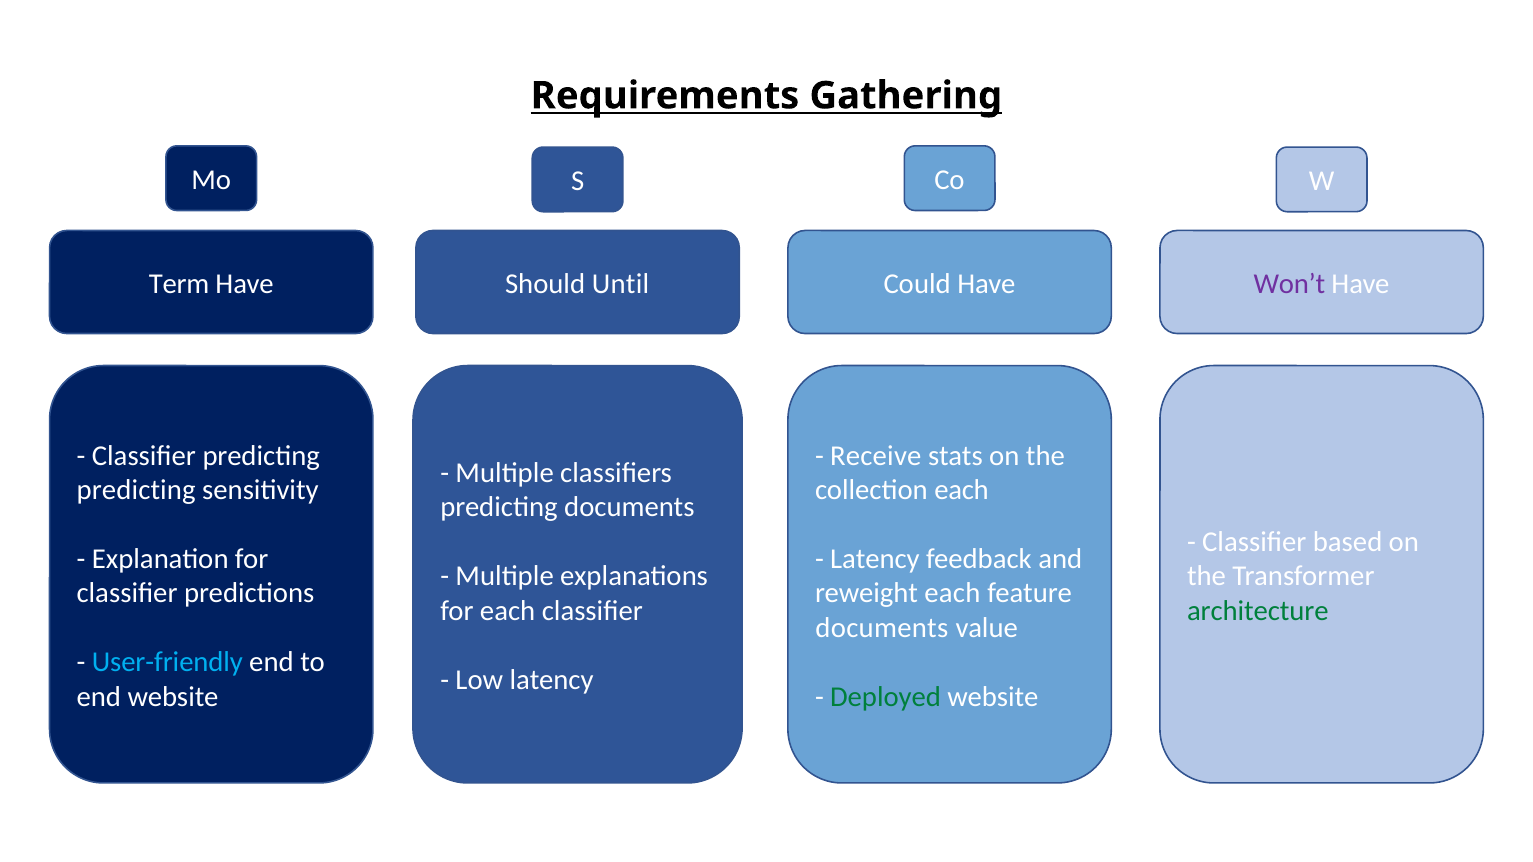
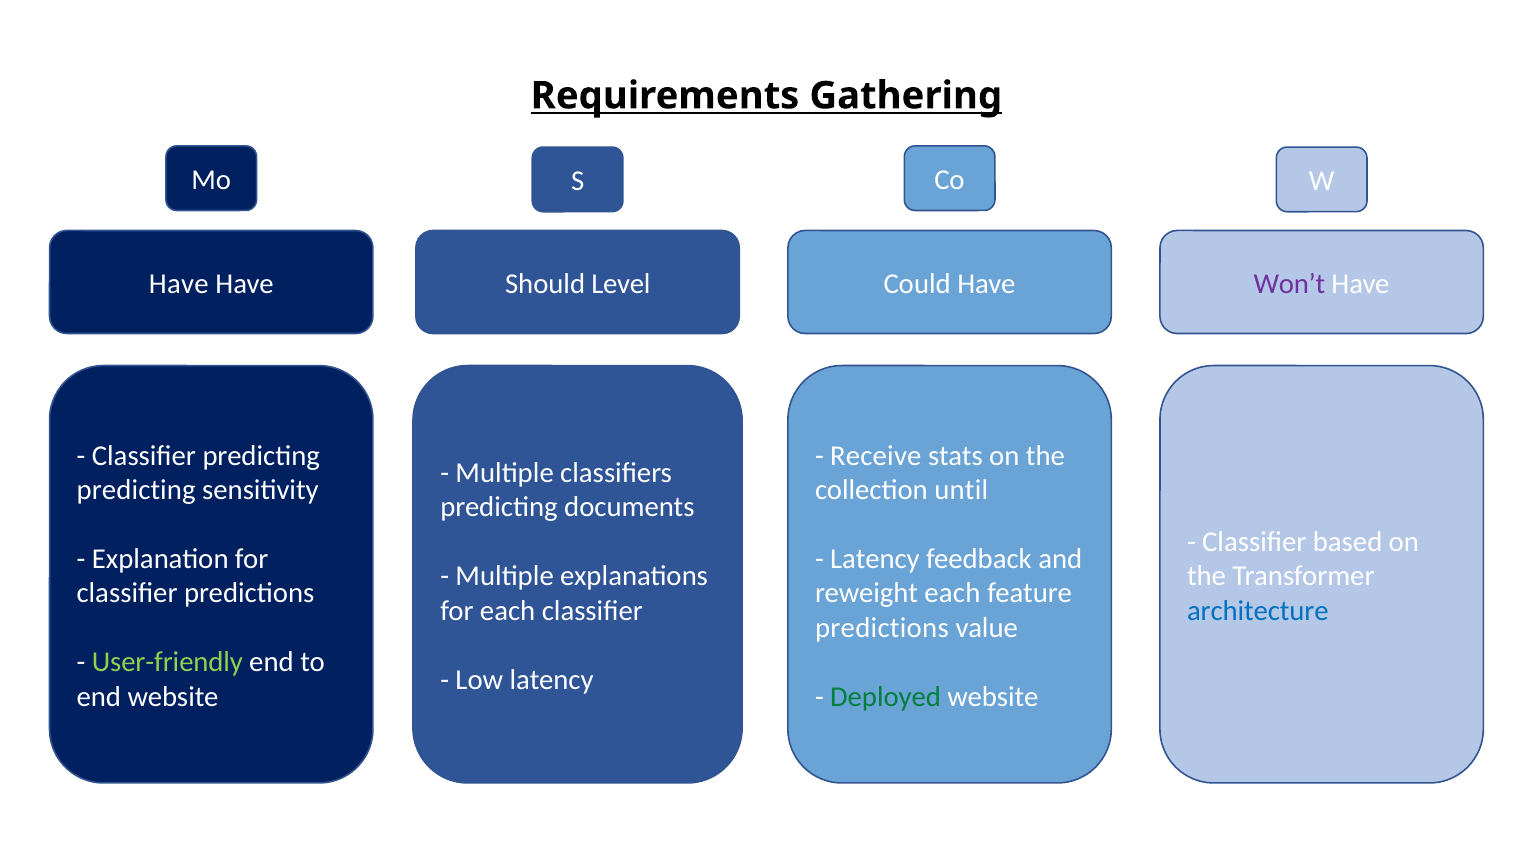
Term: Term -> Have (179, 284)
Until: Until -> Level (621, 284)
collection each: each -> until (961, 490)
architecture colour: green -> blue (1258, 611)
documents: documents -> predictions (882, 628)
User-friendly colour: light blue -> light green (167, 663)
